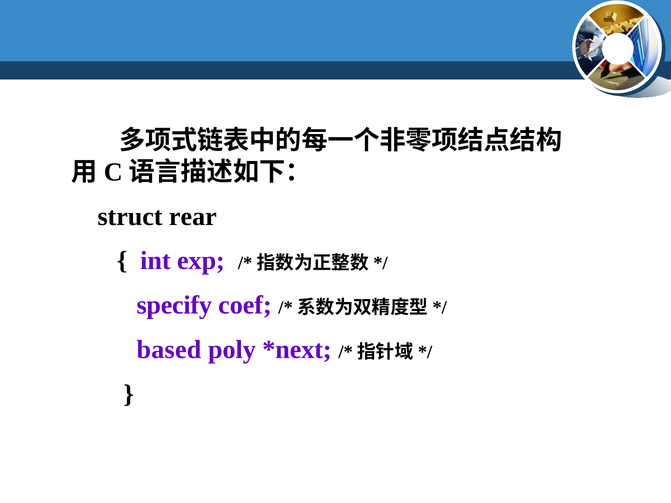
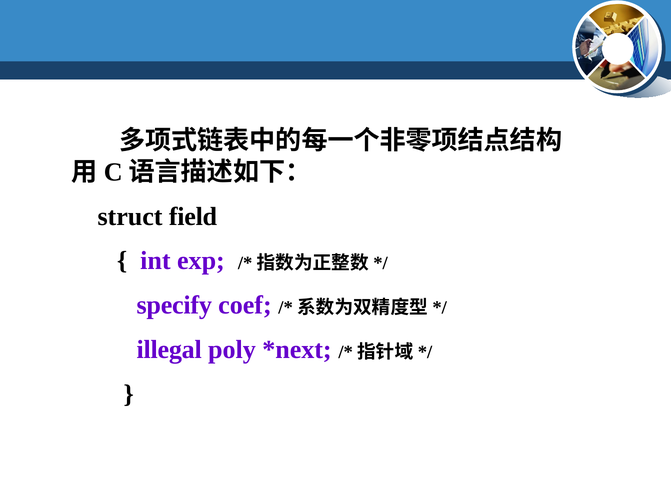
rear: rear -> field (193, 217)
based: based -> illegal (169, 350)
